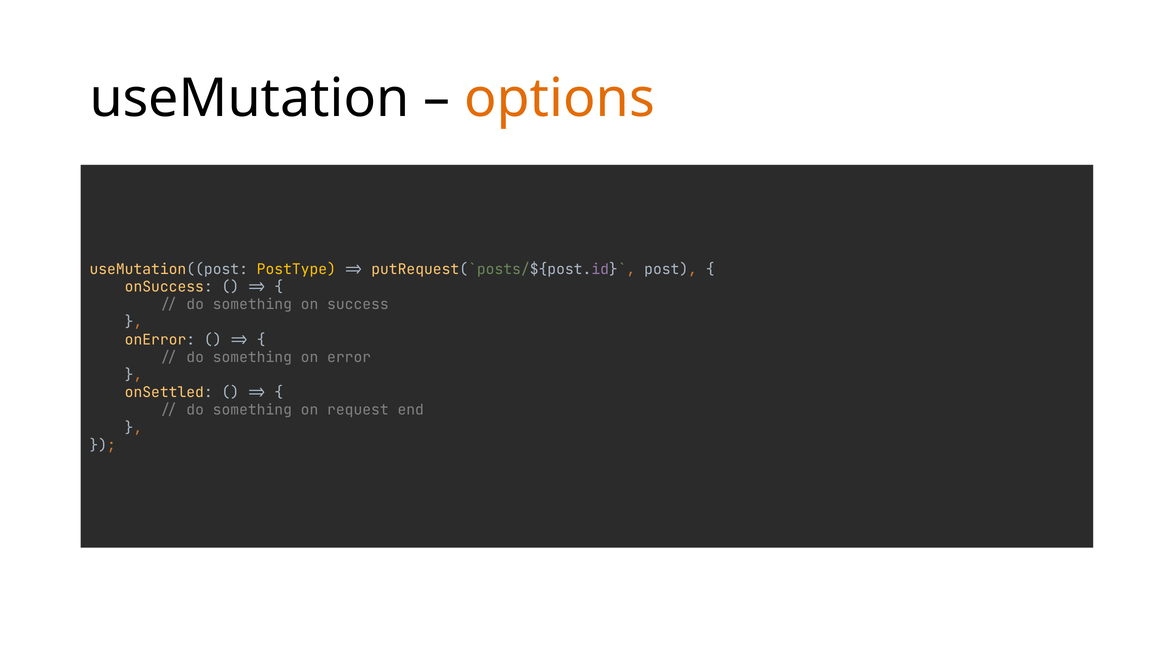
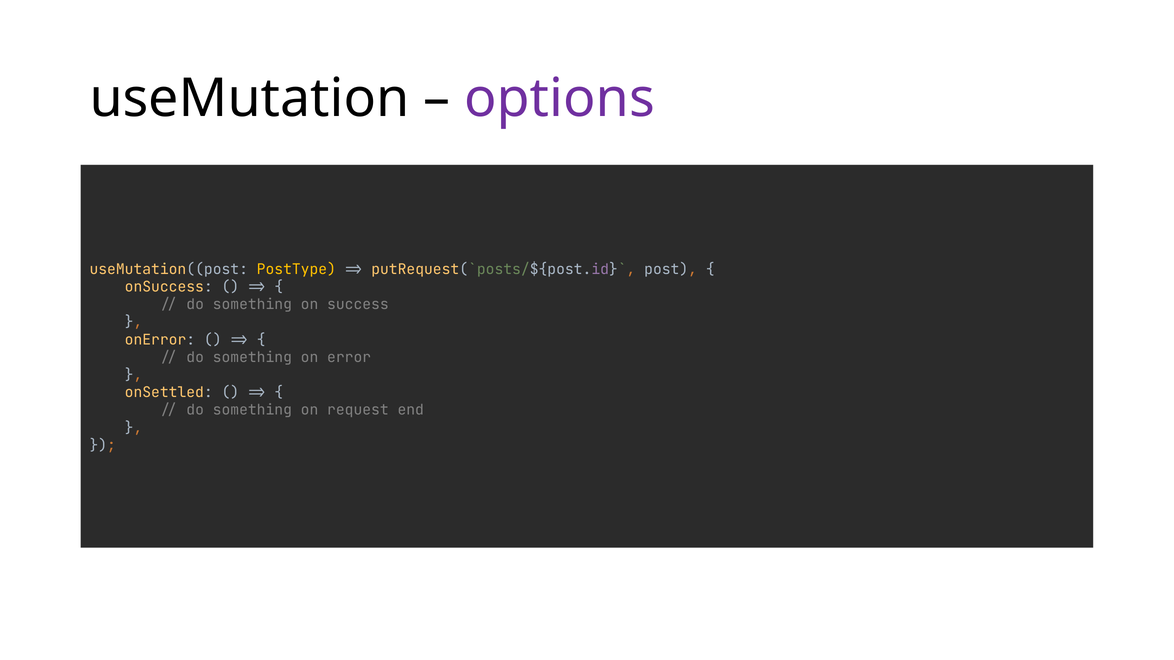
options colour: orange -> purple (560, 99)
